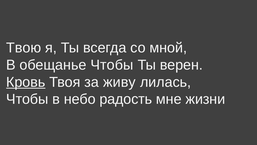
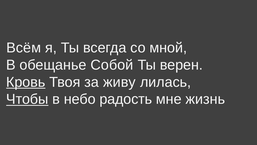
Твою: Твою -> Всём (24, 48)
обещанье Чтобы: Чтобы -> Сoбой (112, 65)
Чтобы underline: none -> present (27, 99)
жизни: жизни -> жизнь (205, 99)
